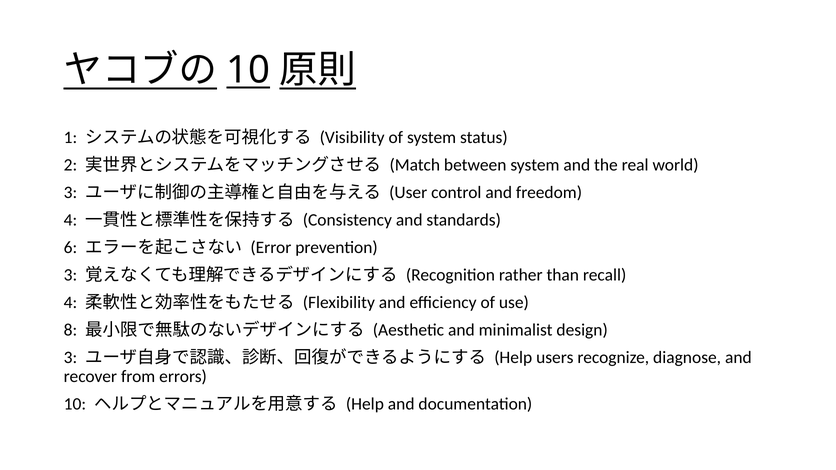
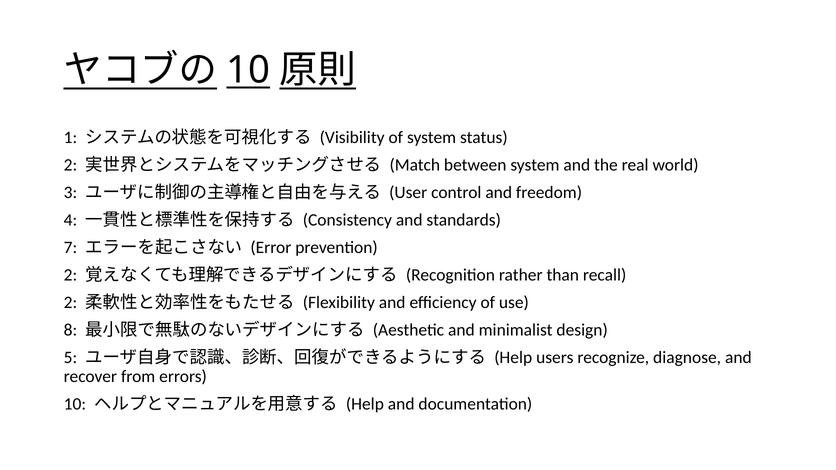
6: 6 -> 7 (70, 248)
3: 3 -> 2 (70, 275)
4: 4 -> 2 (70, 303)
3: 3 -> 5 (70, 358)
